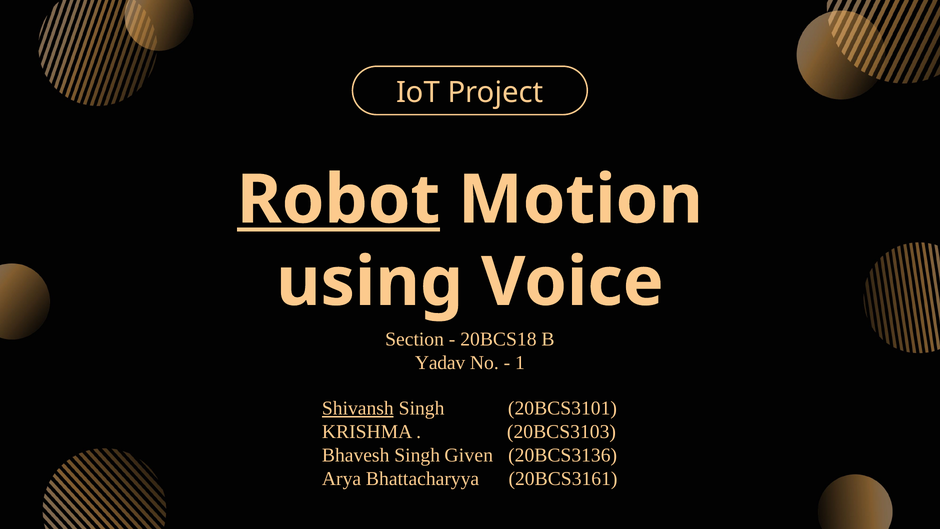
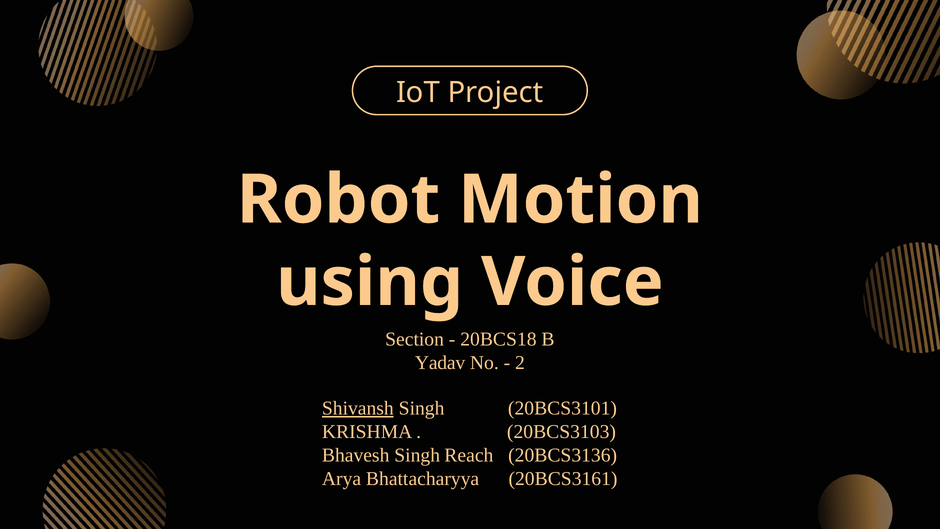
Robot underline: present -> none (339, 200)
1: 1 -> 2 (520, 363)
Given: Given -> Reach (469, 455)
